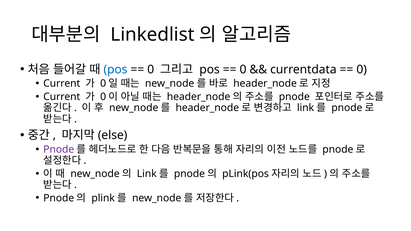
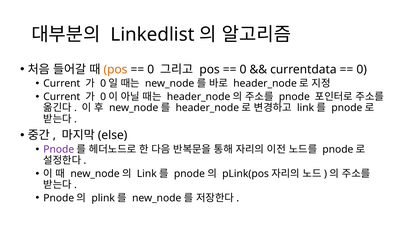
pos colour: blue -> orange (115, 69)
